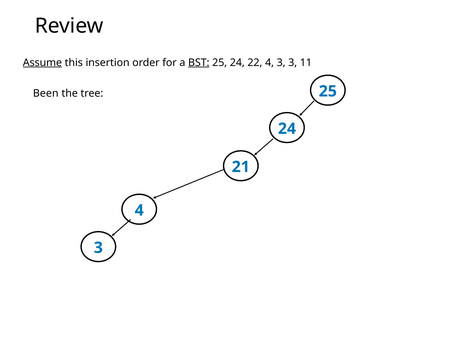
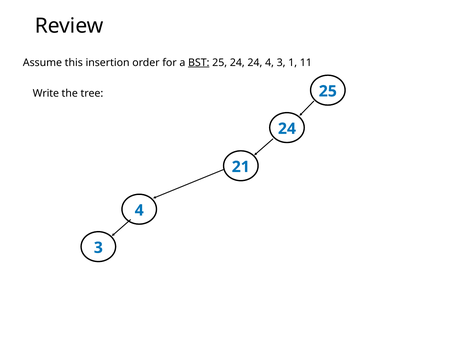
Assume underline: present -> none (42, 63)
24 22: 22 -> 24 (255, 63)
3 3: 3 -> 1 (293, 63)
Been: Been -> Write (46, 93)
